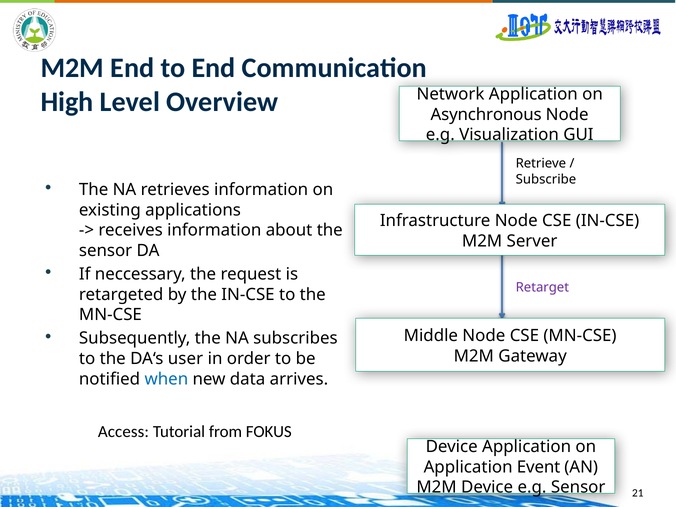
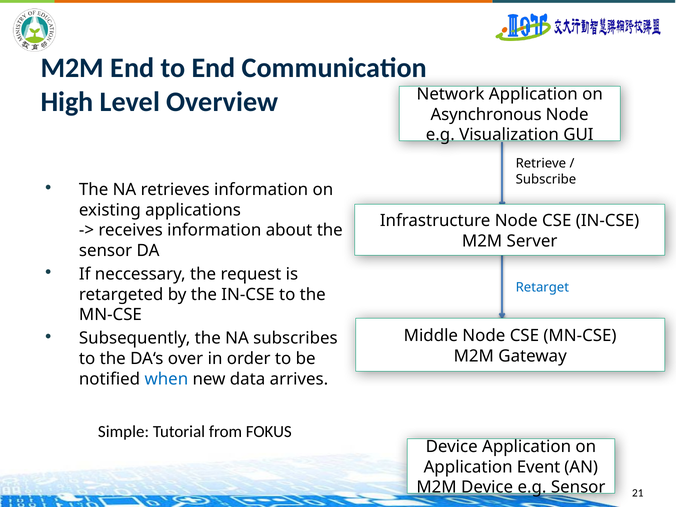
Retarget colour: purple -> blue (542, 288)
user: user -> over (186, 359)
Access: Access -> Simple (123, 431)
